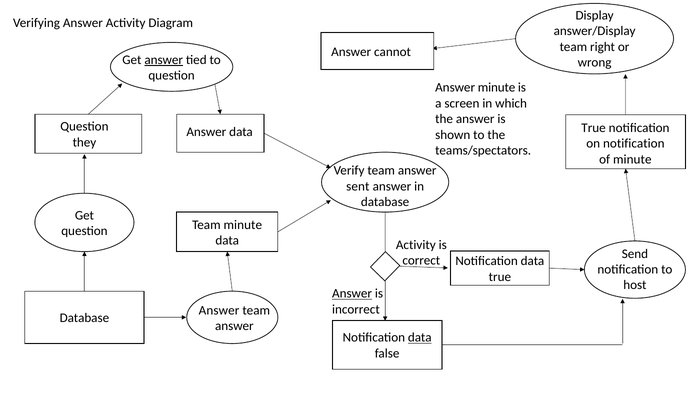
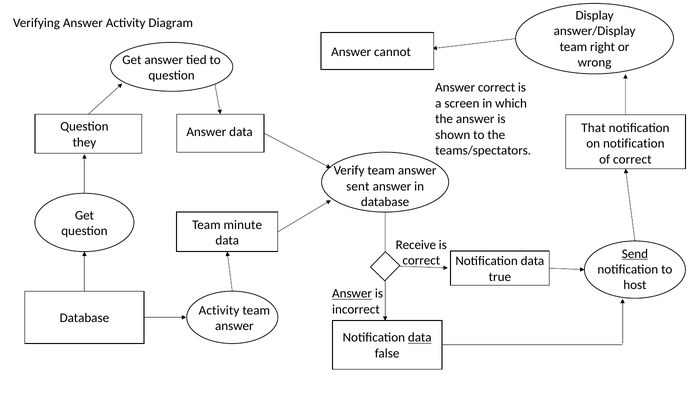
answer underline: present -> none (164, 60)
Answer minute: minute -> correct (497, 88)
True: True -> That (594, 128)
of minute: minute -> correct (632, 160)
Activity: Activity -> Receive (416, 245)
Send underline: none -> present (635, 254)
Answer: Answer -> Activity (219, 311)
